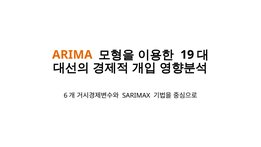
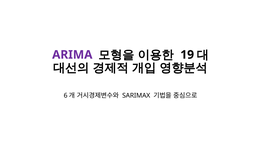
ARIMA colour: orange -> purple (72, 55)
